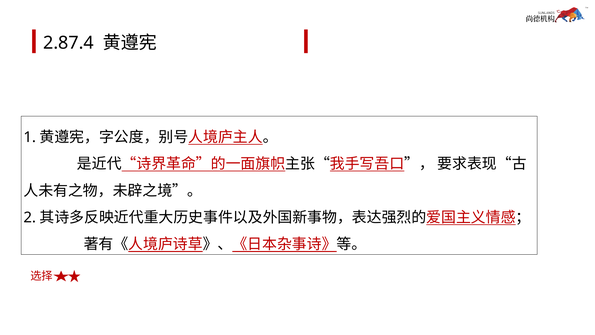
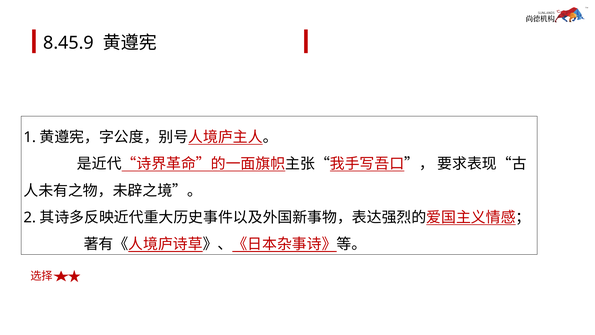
2.87.4: 2.87.4 -> 8.45.9 (68, 43)
